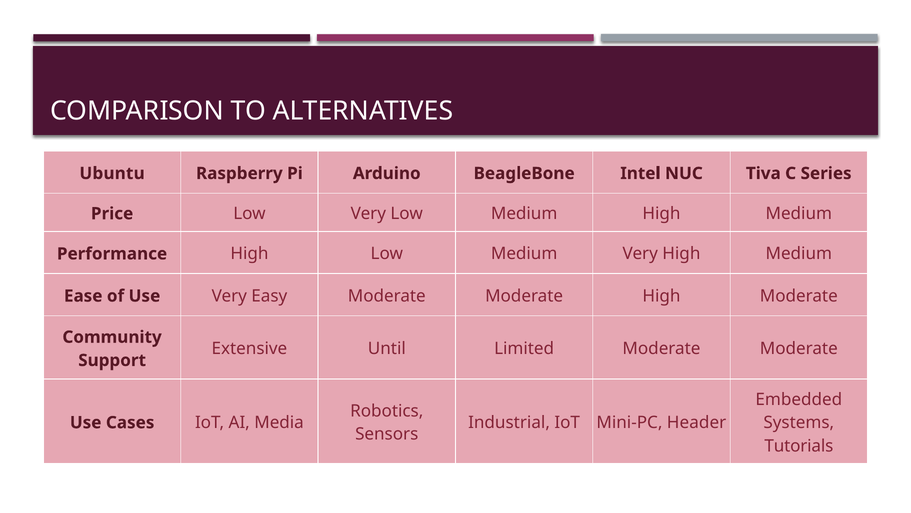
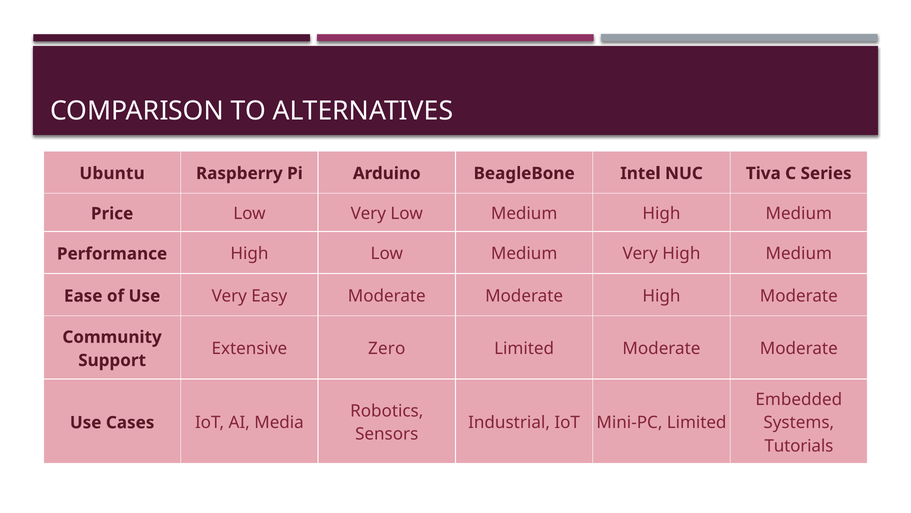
Until: Until -> Zero (387, 348)
Mini-PC Header: Header -> Limited (697, 422)
